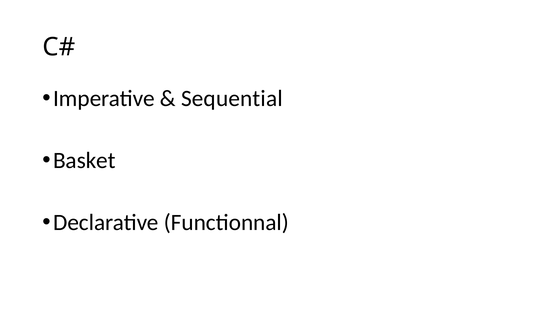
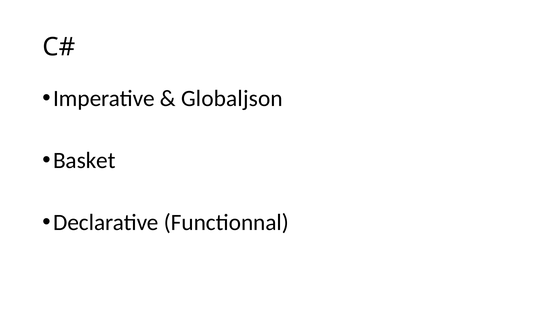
Sequential: Sequential -> Globaljson (232, 98)
